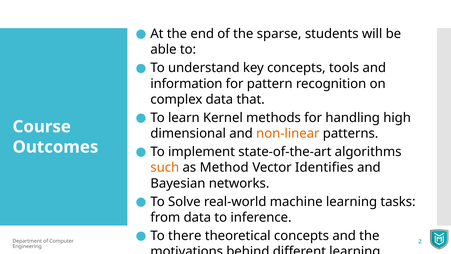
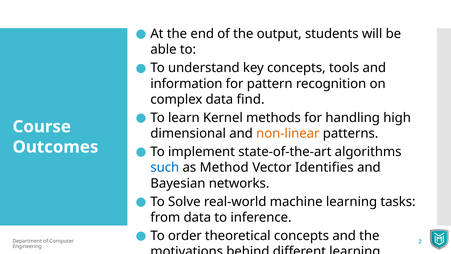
sparse: sparse -> output (279, 34)
that: that -> find (251, 99)
such colour: orange -> blue (165, 167)
there: there -> order (185, 235)
